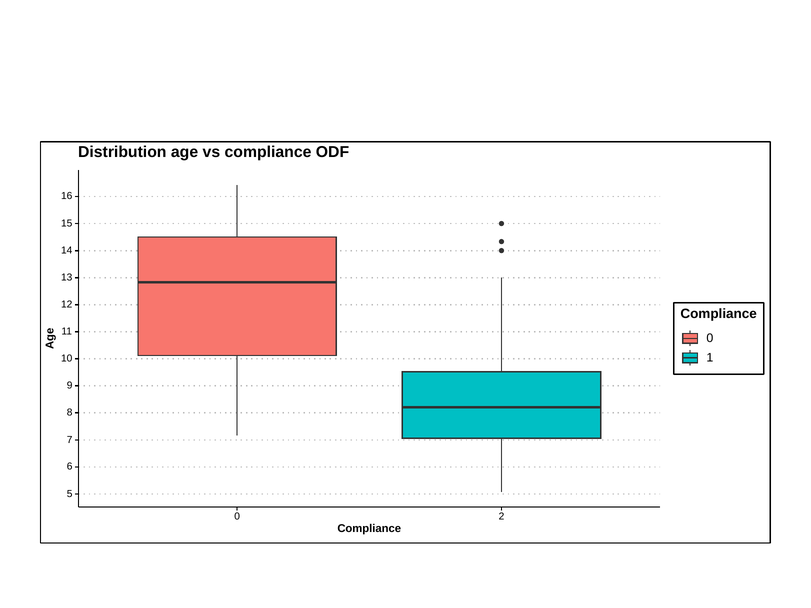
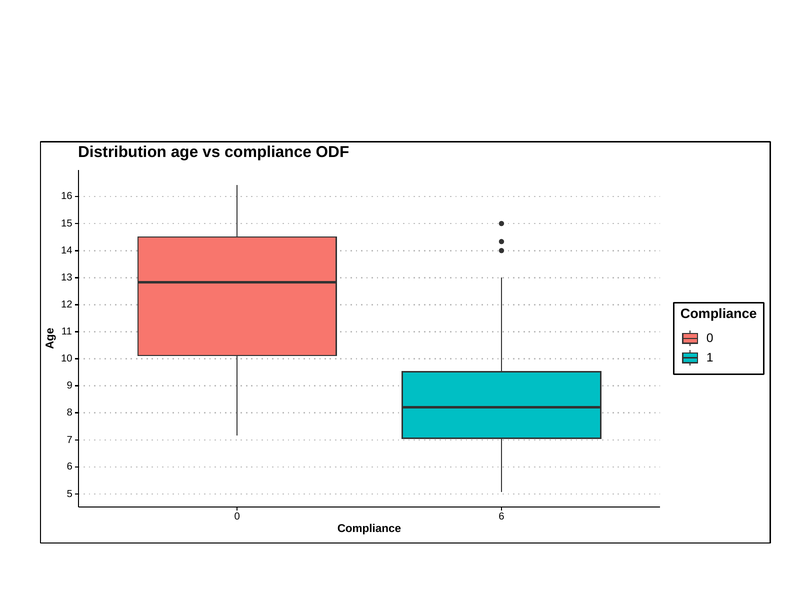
0 2: 2 -> 6 (502, 517)
